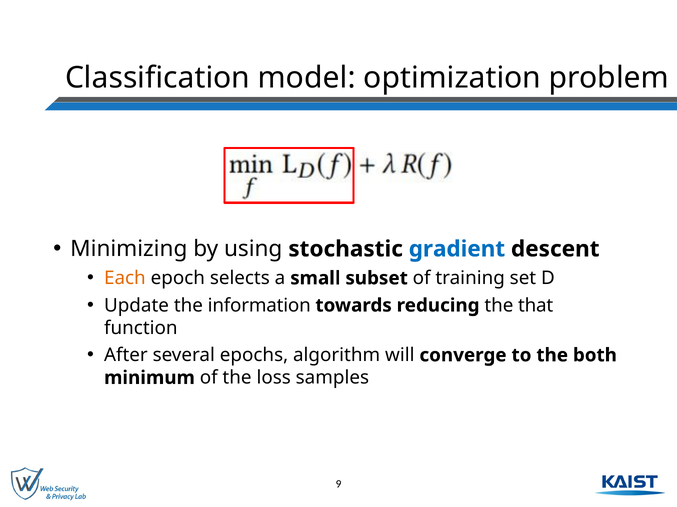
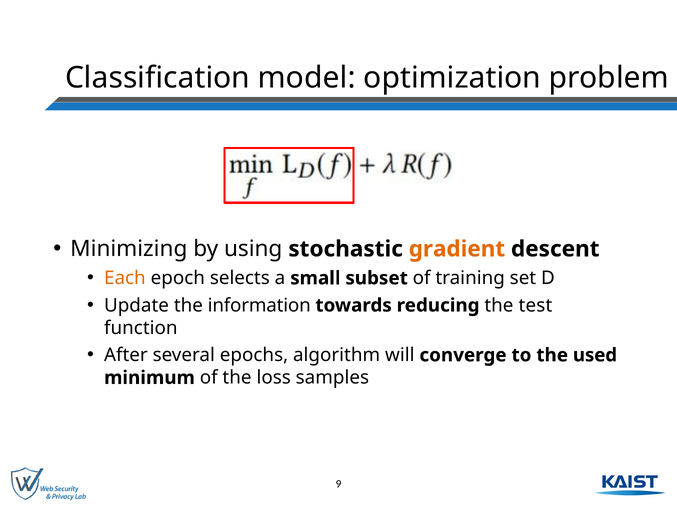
gradient colour: blue -> orange (457, 249)
that: that -> test (535, 306)
both: both -> used (595, 356)
